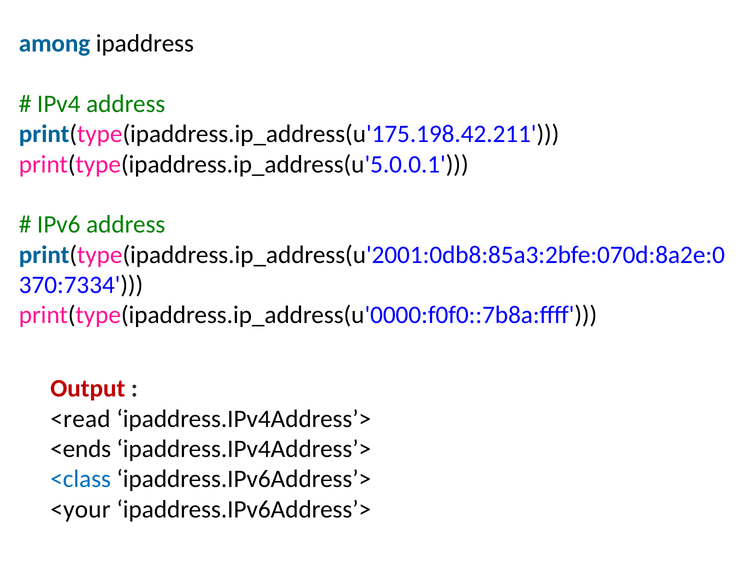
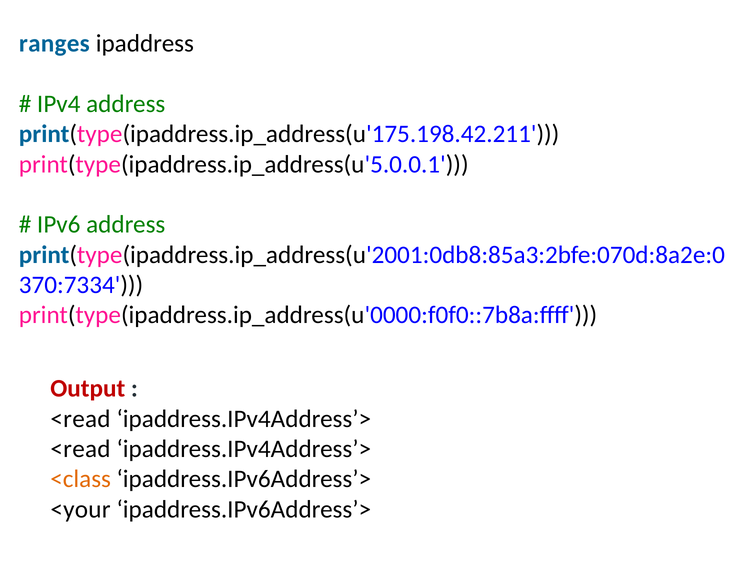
among: among -> ranges (54, 44)
<ends: <ends -> <read (80, 449)
<class colour: blue -> orange (81, 479)
